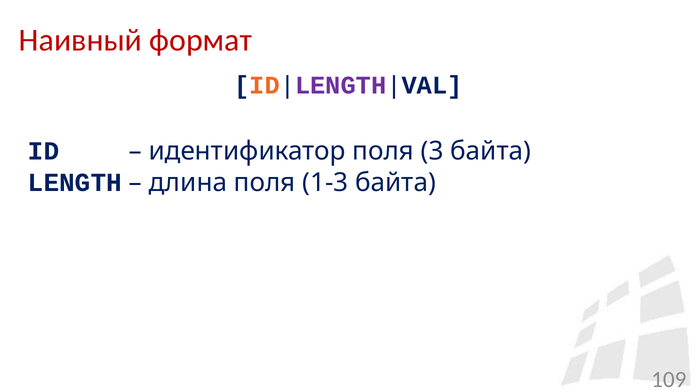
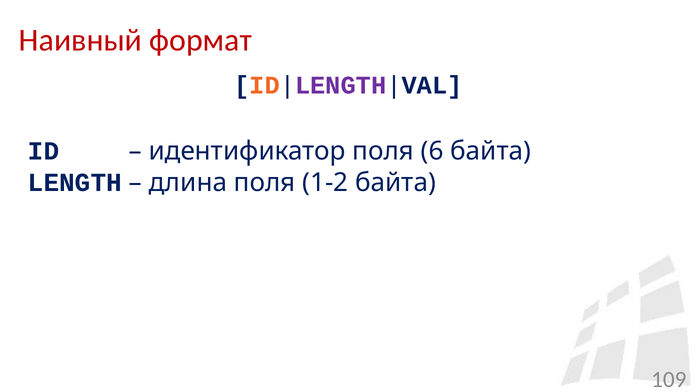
3: 3 -> 6 (432, 151)
1-3: 1-3 -> 1-2 (325, 182)
